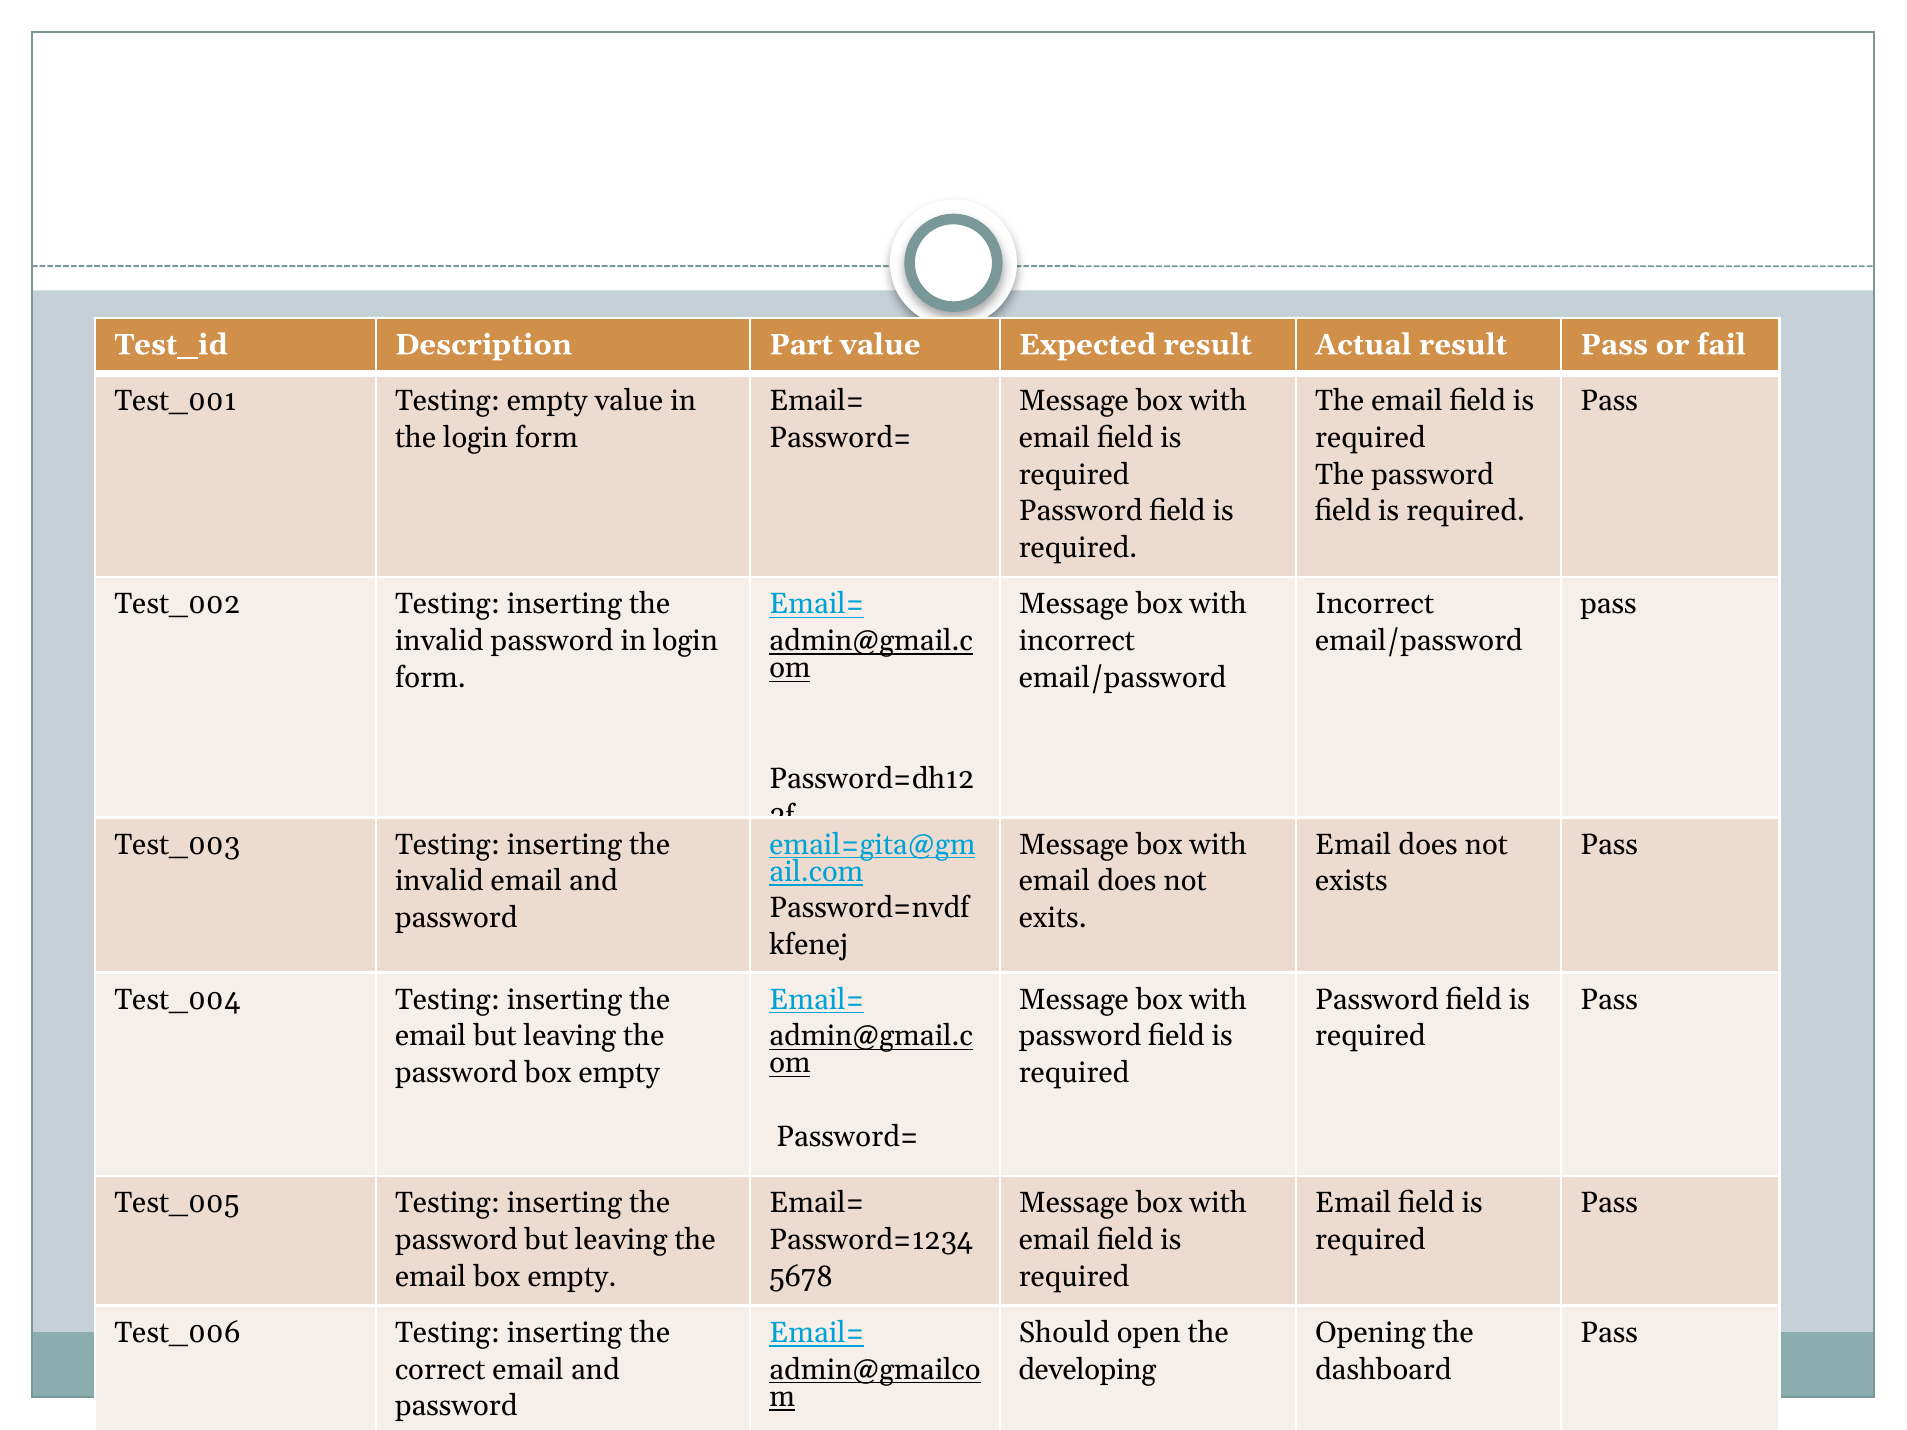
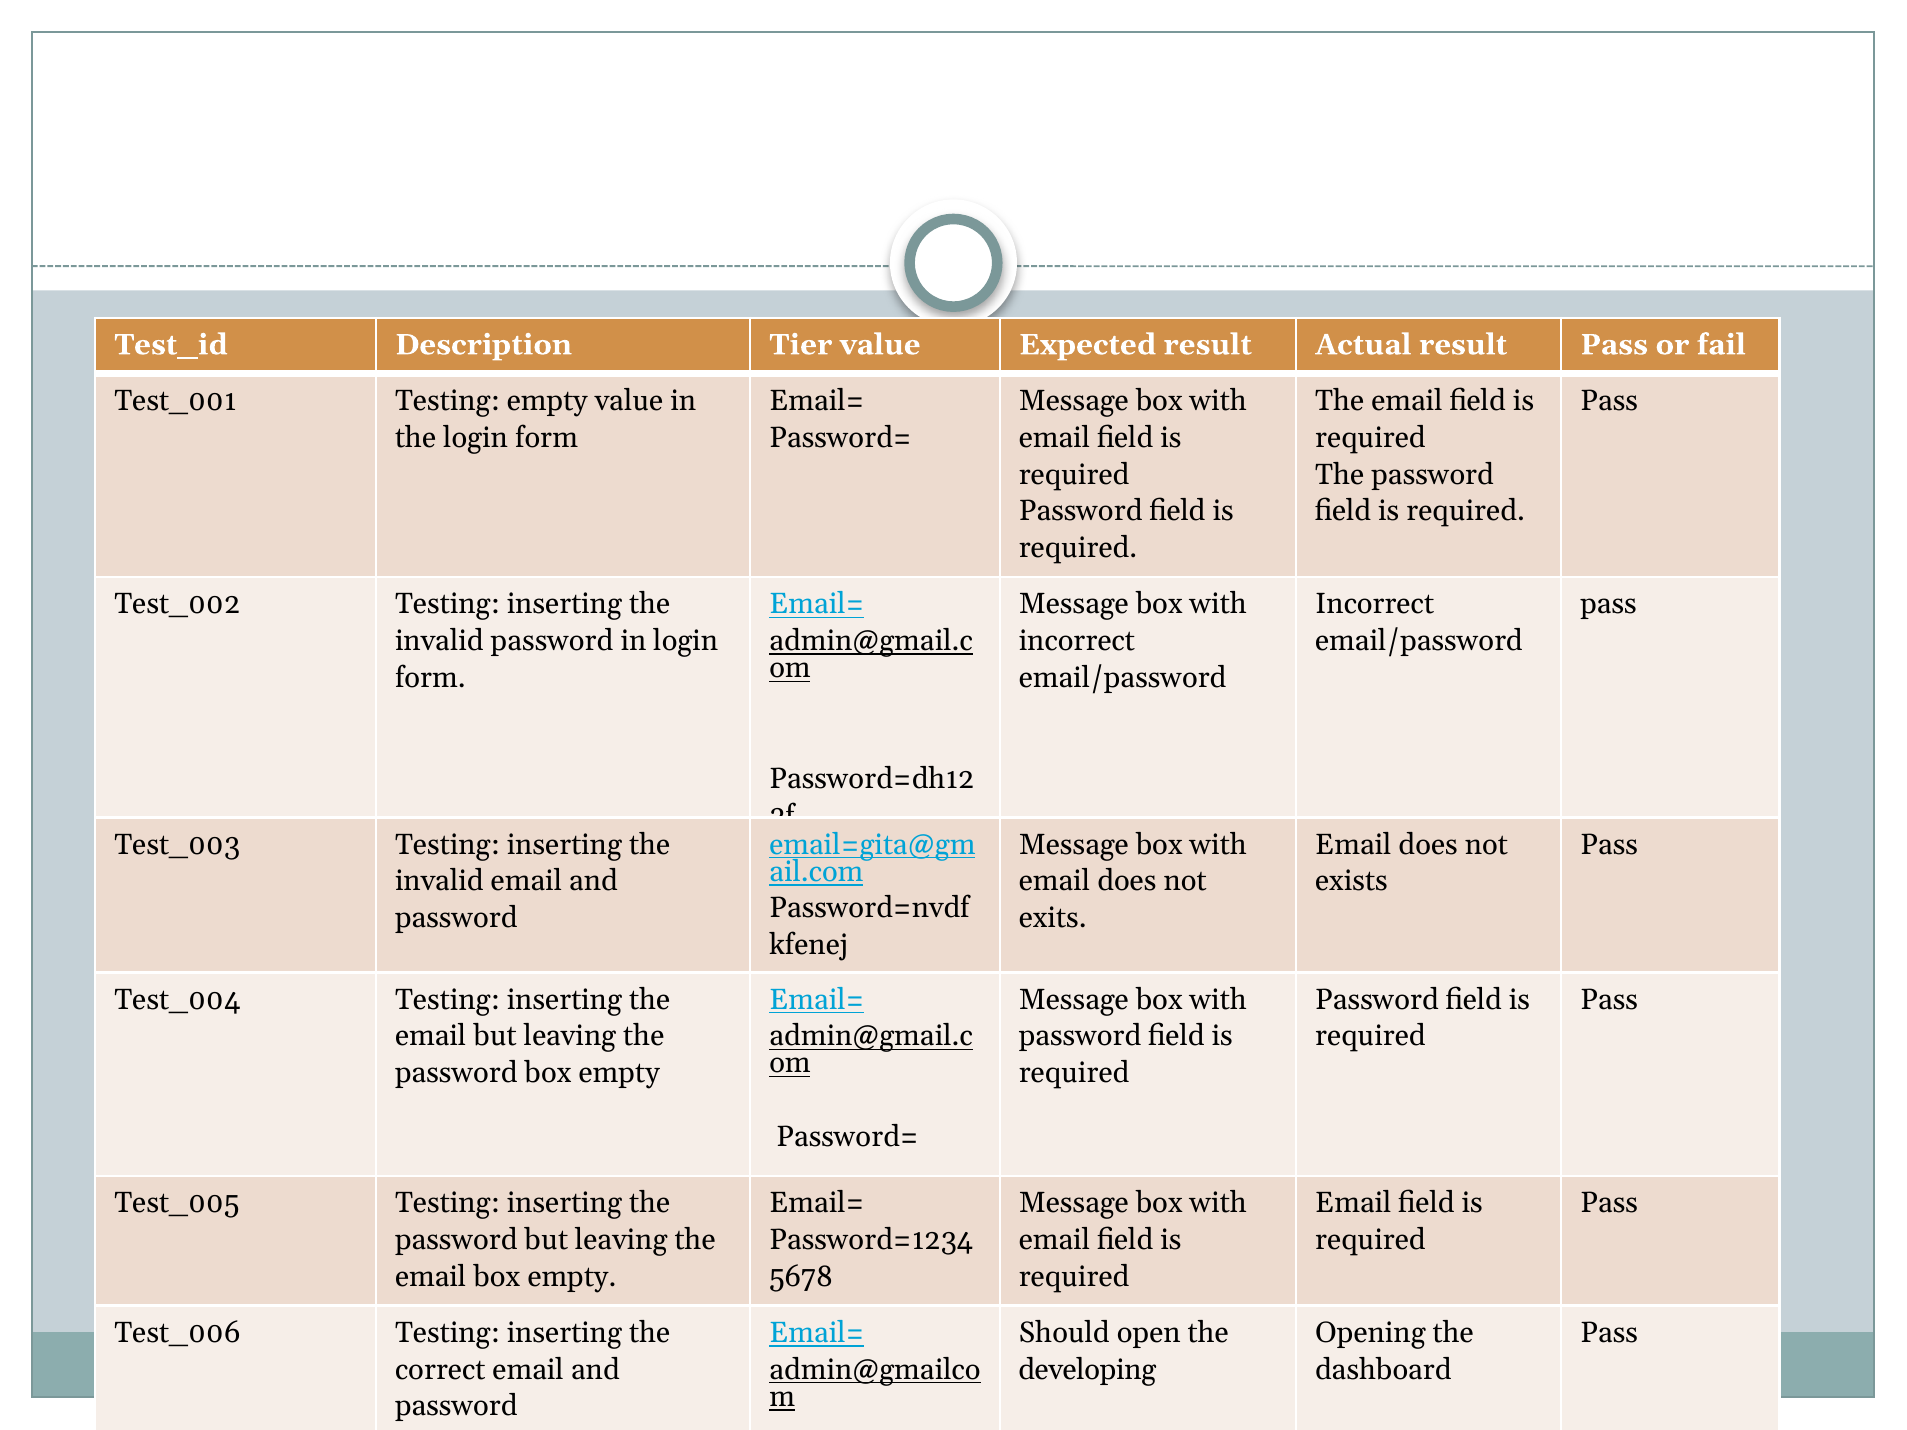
Part: Part -> Tier (801, 345)
